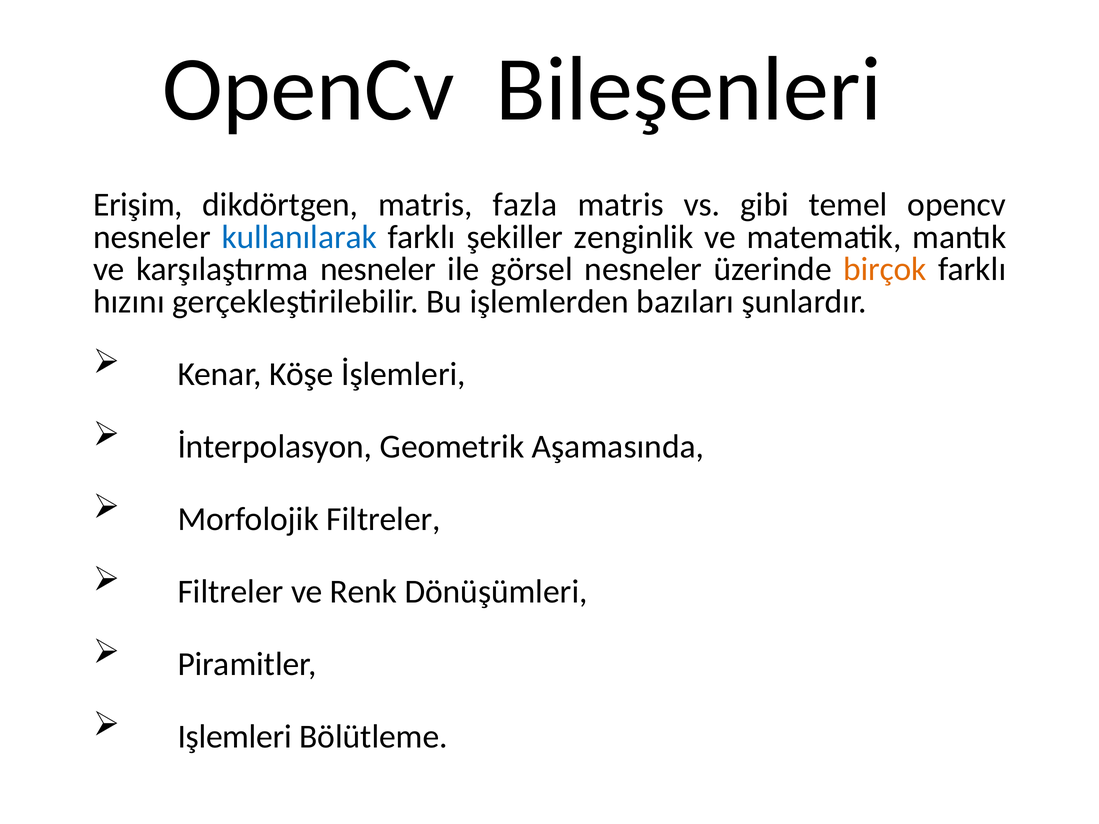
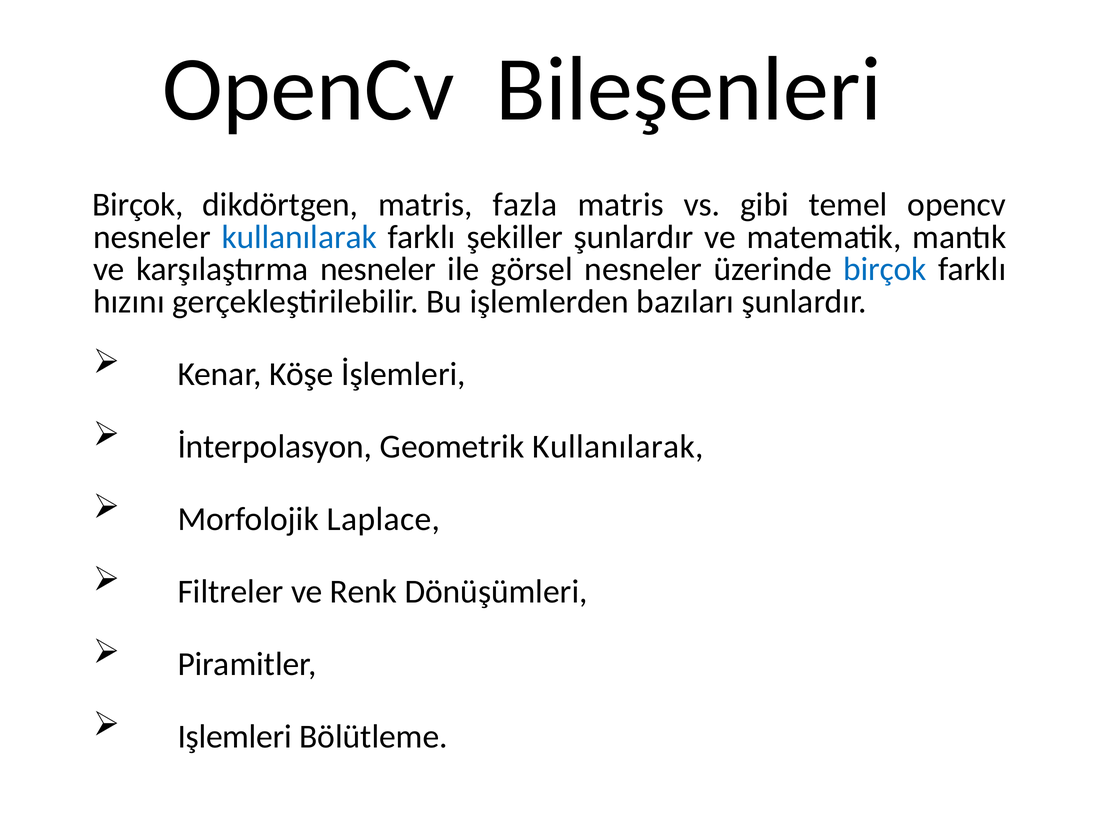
Erişim: Erişim -> Birçok (138, 205)
şekiller zenginlik: zenginlik -> şunlardır (634, 237)
birçok colour: orange -> blue (885, 269)
Geometrik Aşamasında: Aşamasında -> Kullanılarak (618, 447)
Morfolojik Filtreler: Filtreler -> Laplace (383, 519)
